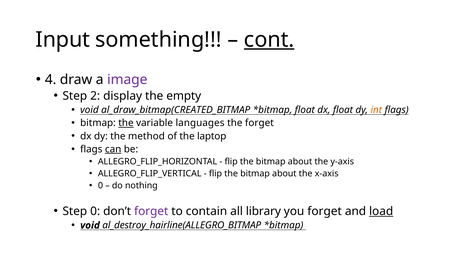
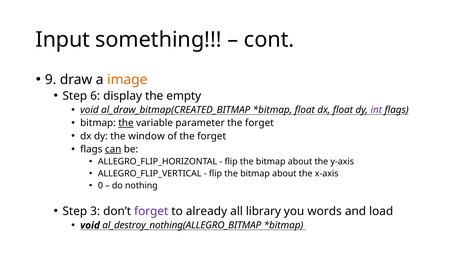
cont underline: present -> none (269, 40)
4: 4 -> 9 (51, 80)
image colour: purple -> orange (127, 80)
2: 2 -> 6 (95, 96)
int colour: orange -> purple (376, 110)
languages: languages -> parameter (200, 123)
method: method -> window (146, 136)
of the laptop: laptop -> forget (212, 136)
Step 0: 0 -> 3 (95, 212)
contain: contain -> already (206, 212)
you forget: forget -> words (325, 212)
load underline: present -> none (381, 212)
al_destroy_hairline(ALLEGRO_BITMAP: al_destroy_hairline(ALLEGRO_BITMAP -> al_destroy_nothing(ALLEGRO_BITMAP (182, 226)
